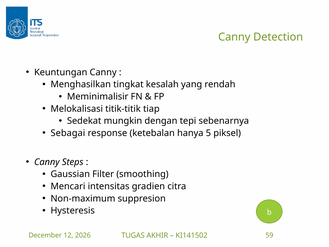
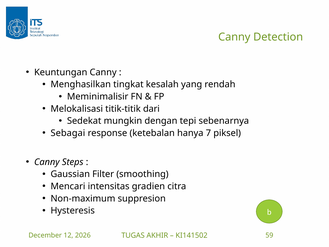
tiap: tiap -> dari (151, 109)
5: 5 -> 7 (208, 133)
